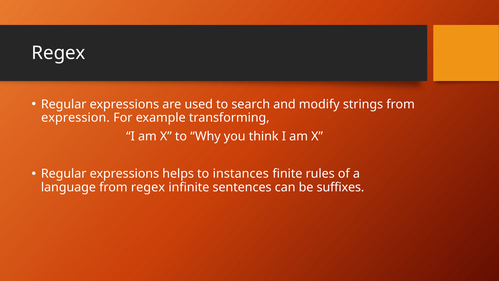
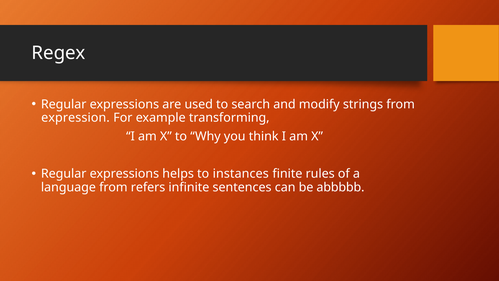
from regex: regex -> refers (148, 187)
suffixes: suffixes -> abbbbb (340, 187)
